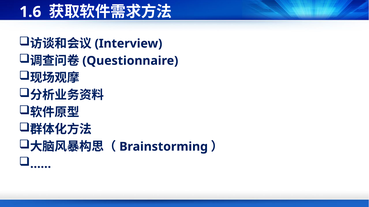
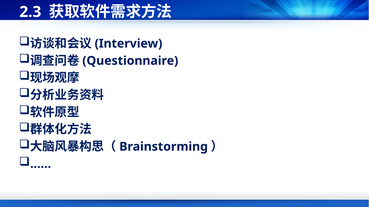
1.6: 1.6 -> 2.3 (30, 12)
